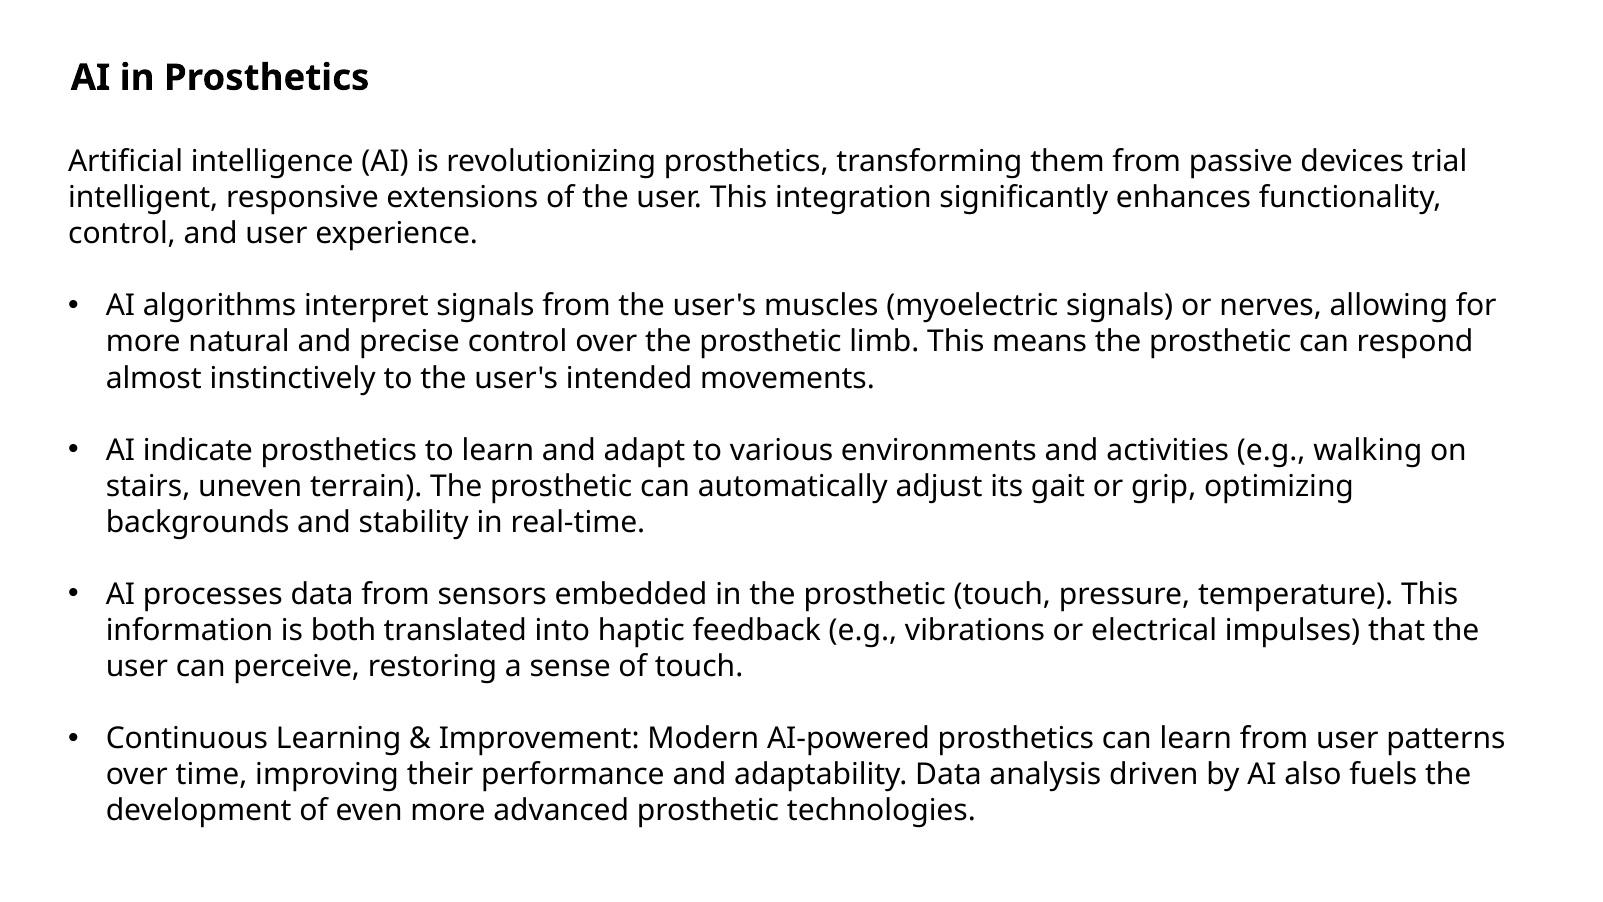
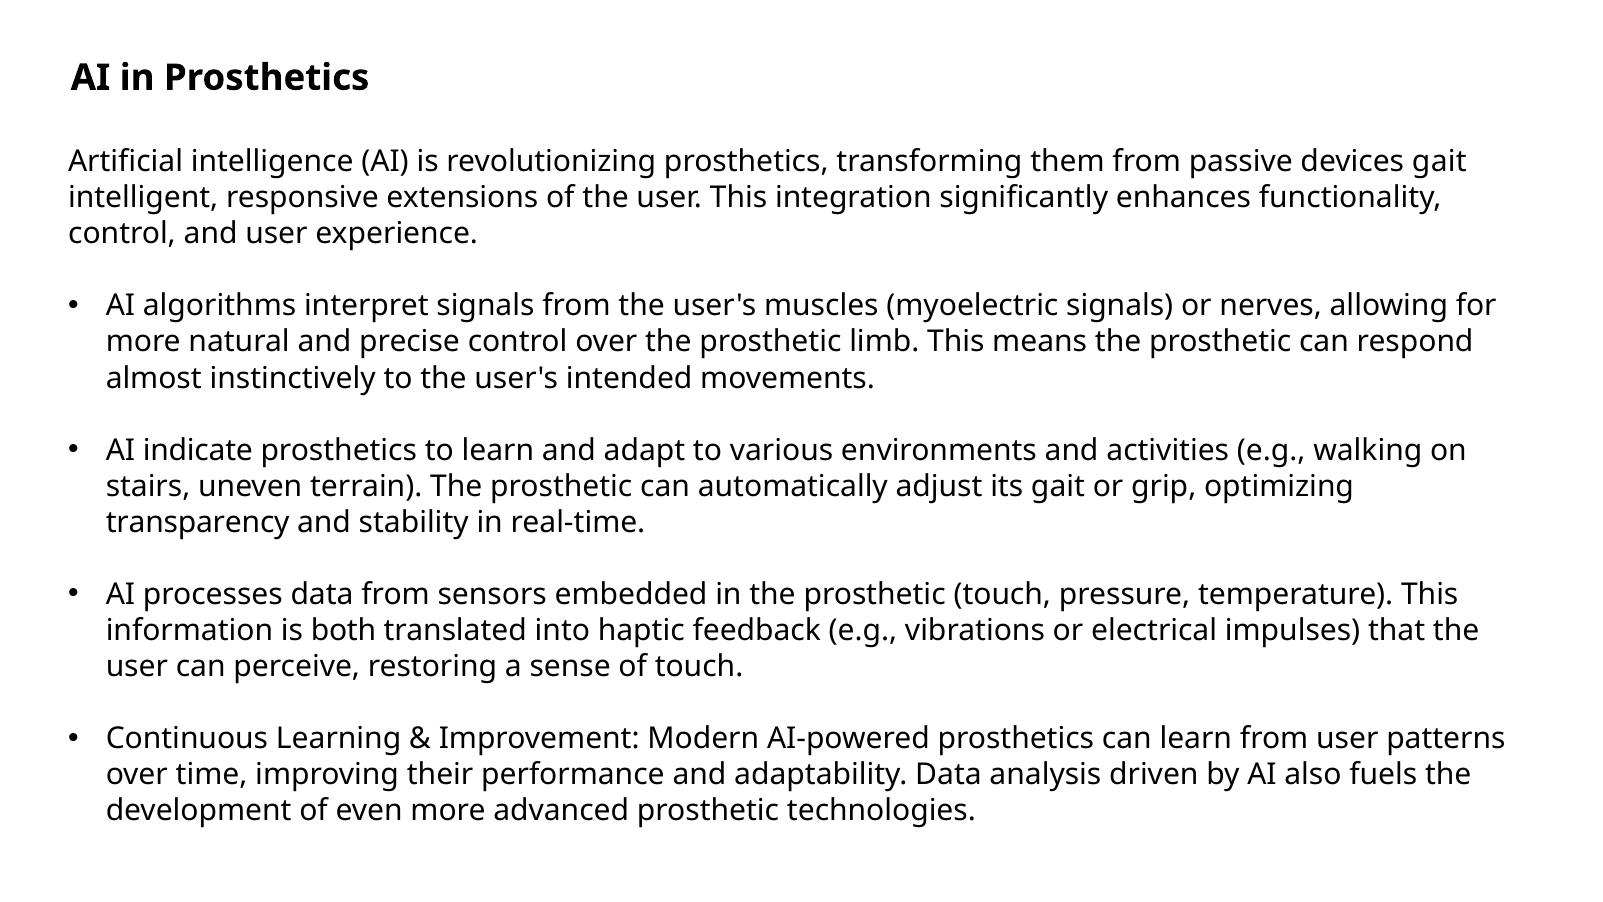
devices trial: trial -> gait (1439, 162)
backgrounds: backgrounds -> transparency (198, 522)
